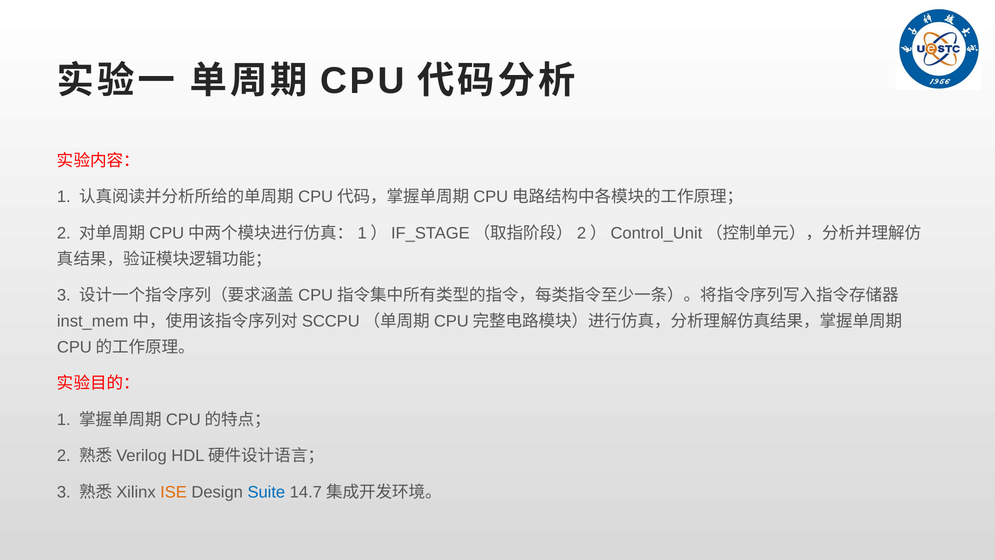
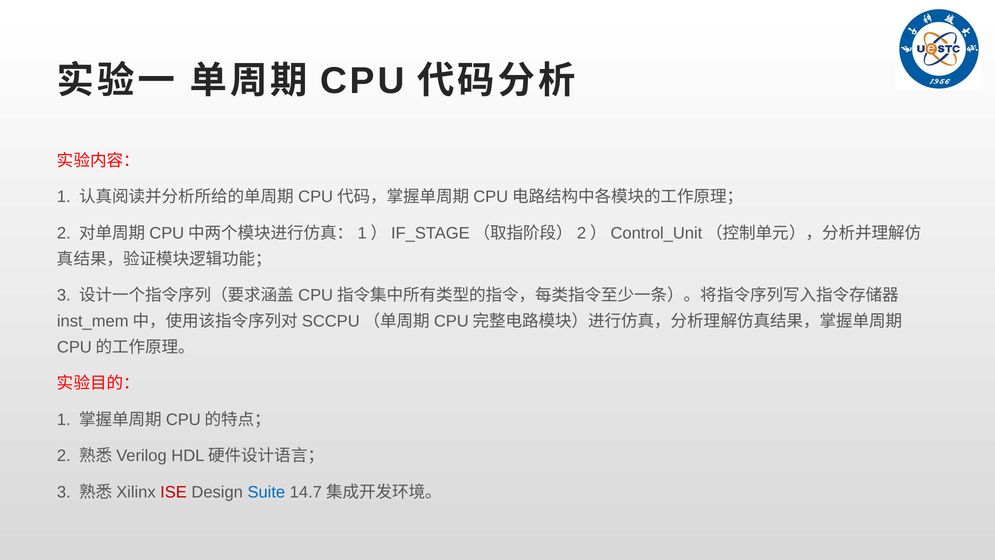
ISE colour: orange -> red (174, 492)
